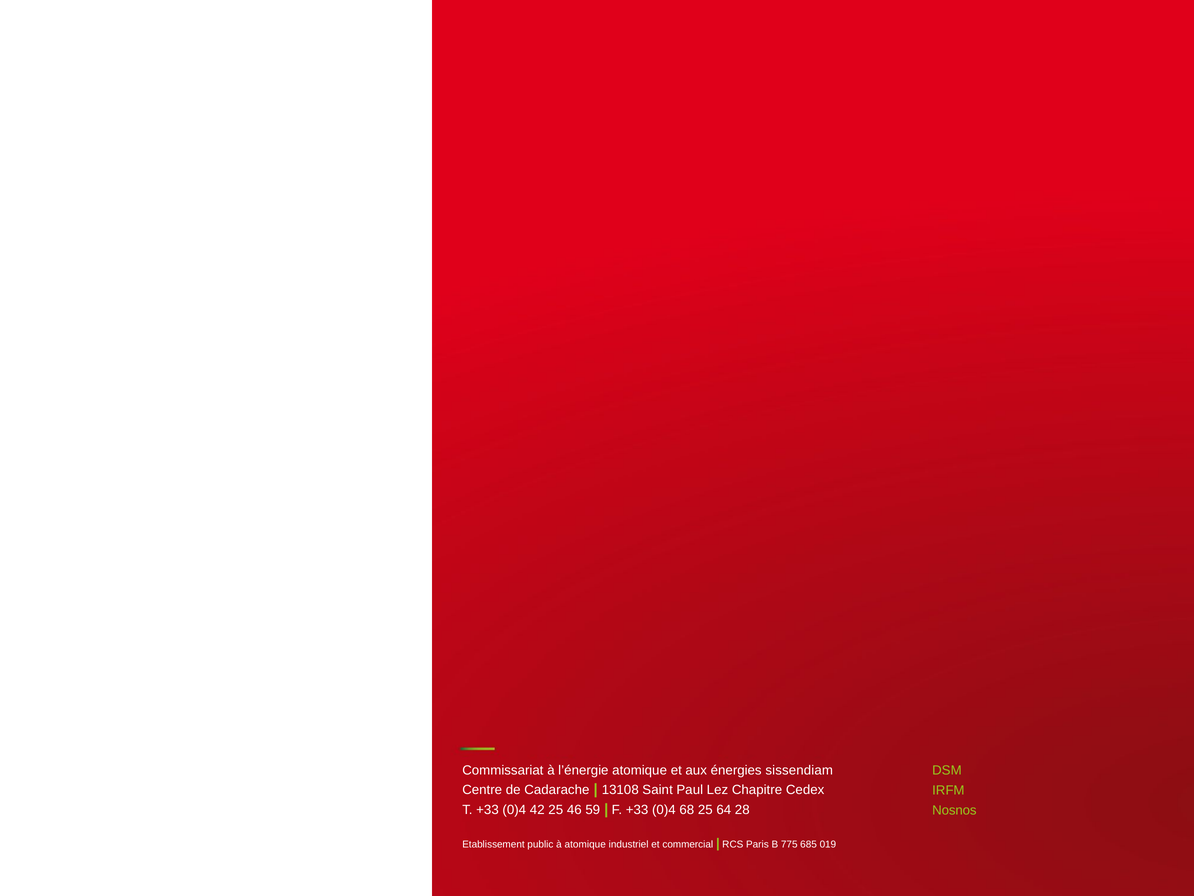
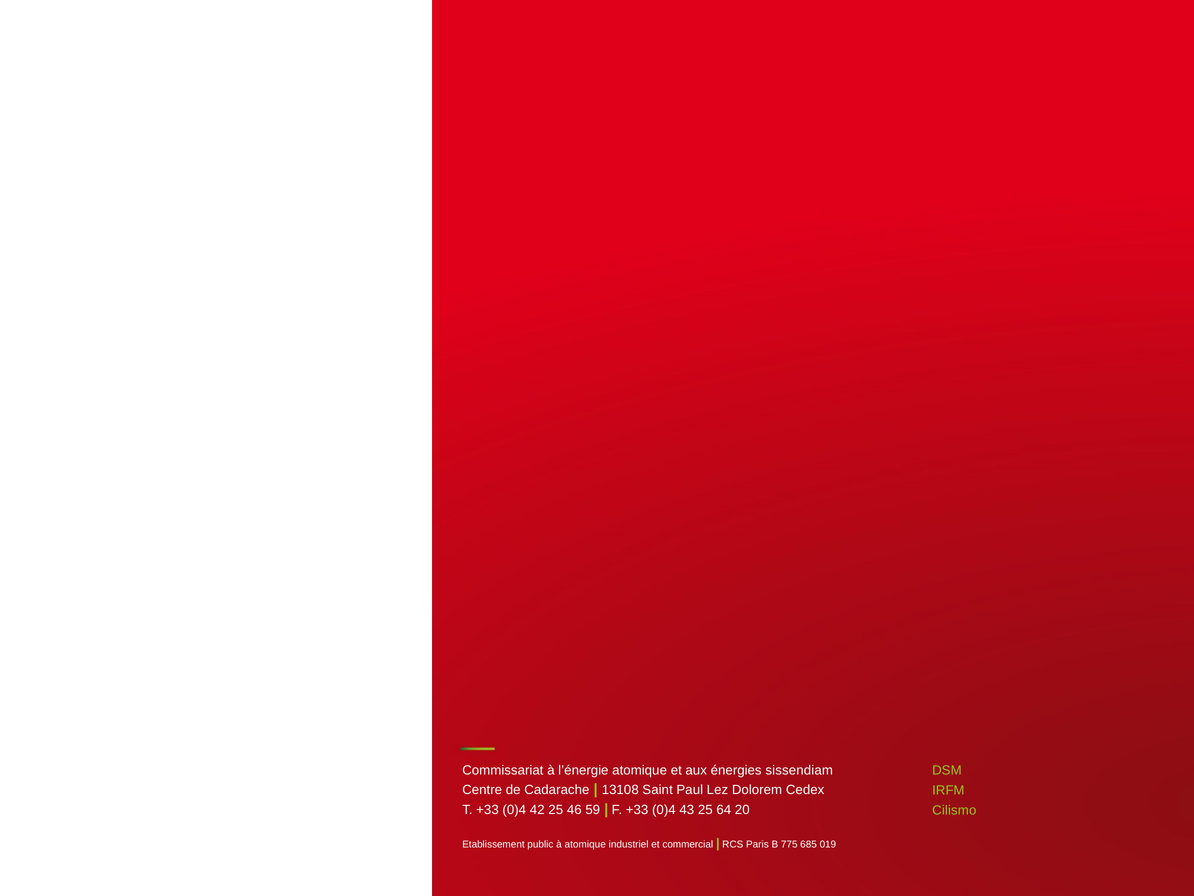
Chapitre: Chapitre -> Dolorem (757, 790)
68: 68 -> 43 (687, 810)
28: 28 -> 20 (742, 810)
Nosnos: Nosnos -> Cilismo (954, 810)
